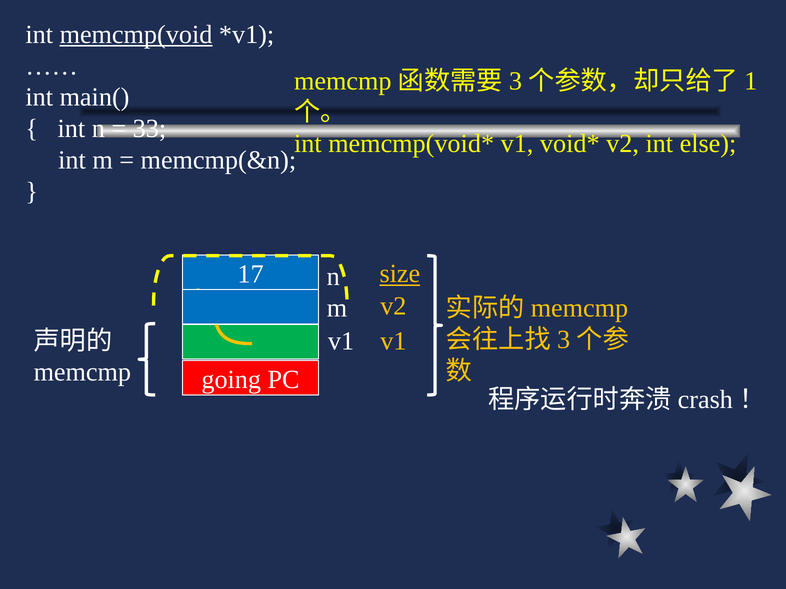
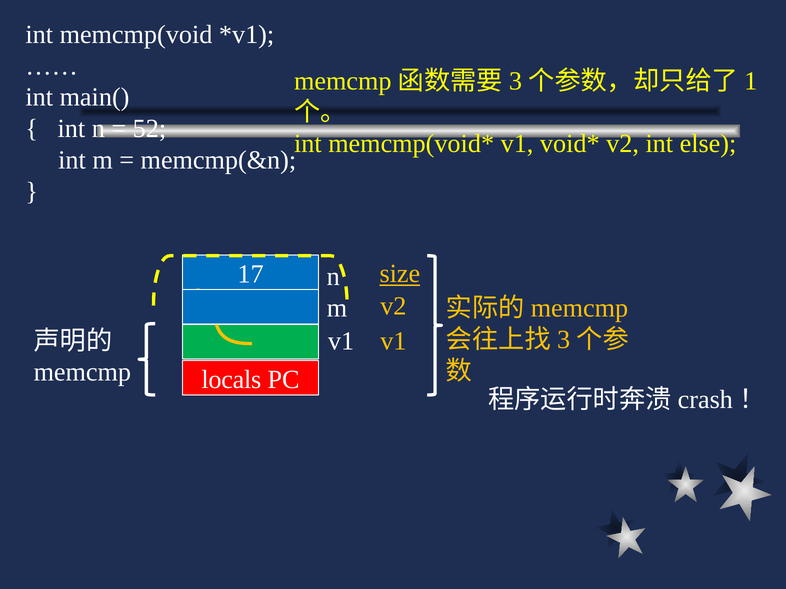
memcmp(void underline: present -> none (136, 34)
33: 33 -> 52 (149, 129)
going: going -> locals (231, 380)
